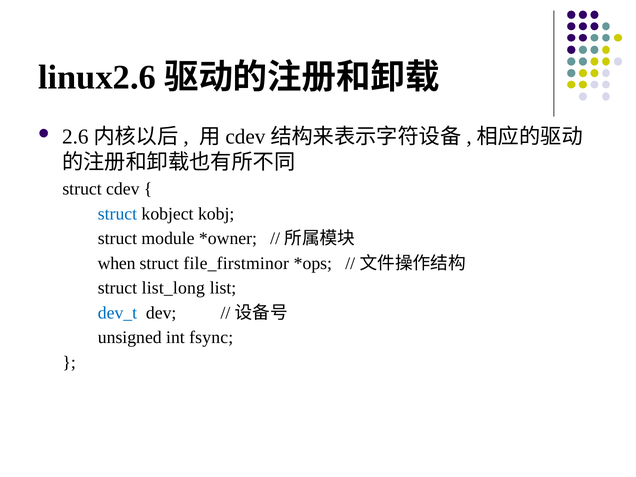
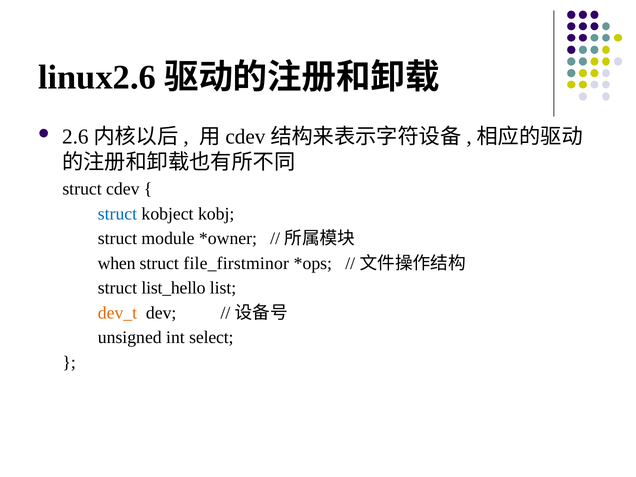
list_long: list_long -> list_hello (173, 288)
dev_t colour: blue -> orange (117, 313)
fsync: fsync -> select (211, 337)
